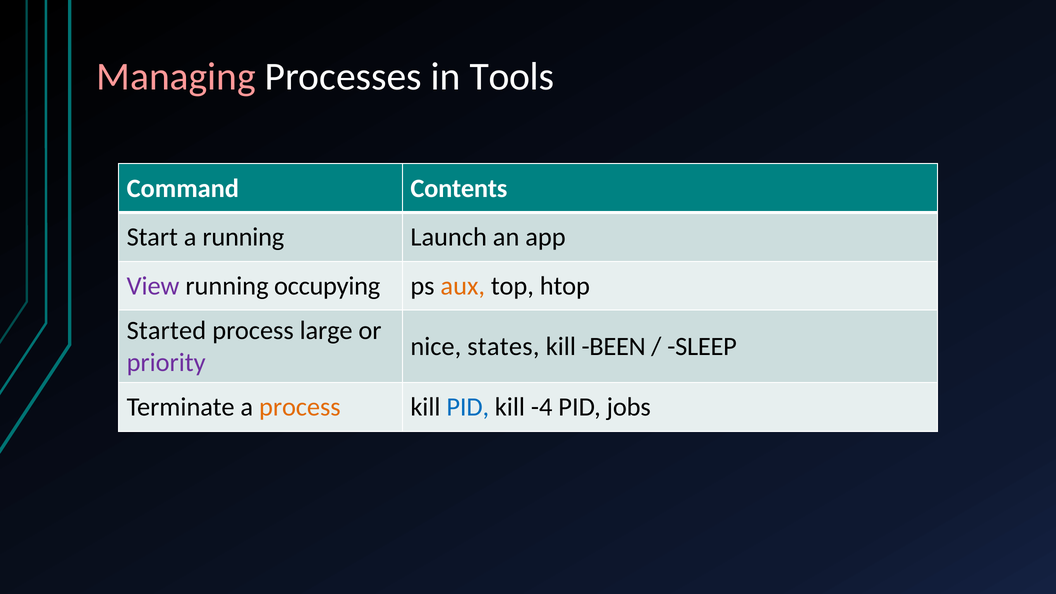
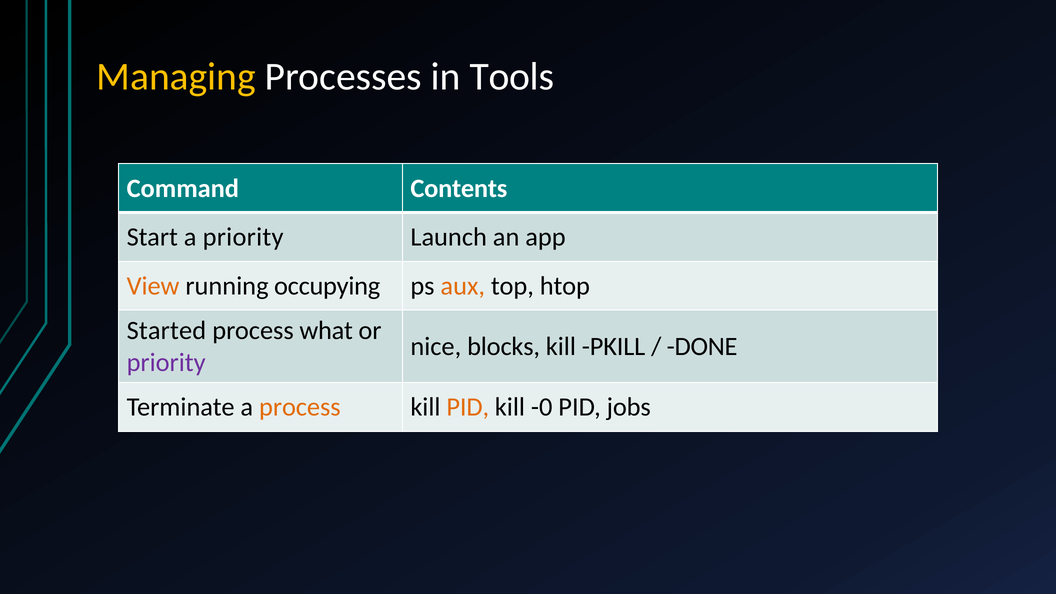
Managing colour: pink -> yellow (176, 76)
a running: running -> priority (243, 237)
View colour: purple -> orange (153, 286)
large: large -> what (326, 331)
states: states -> blocks (504, 347)
BEEN: BEEN -> PKILL (614, 347)
SLEEP: SLEEP -> DONE (702, 347)
PID colour: blue -> orange (468, 407)
-4: -4 -> -0 (542, 407)
